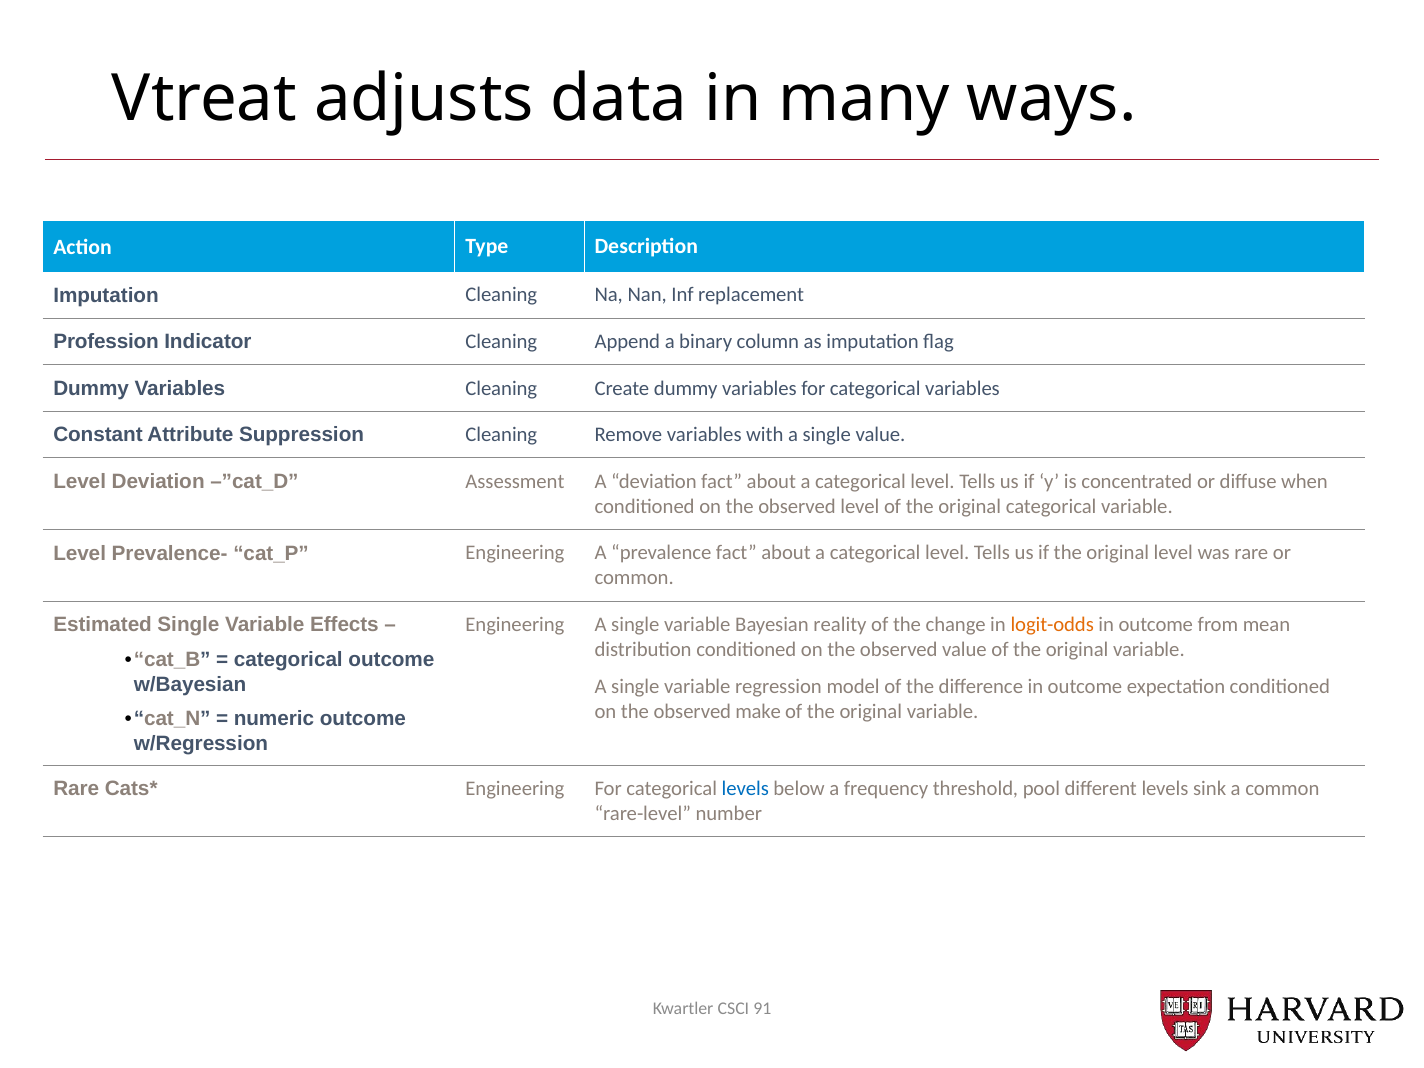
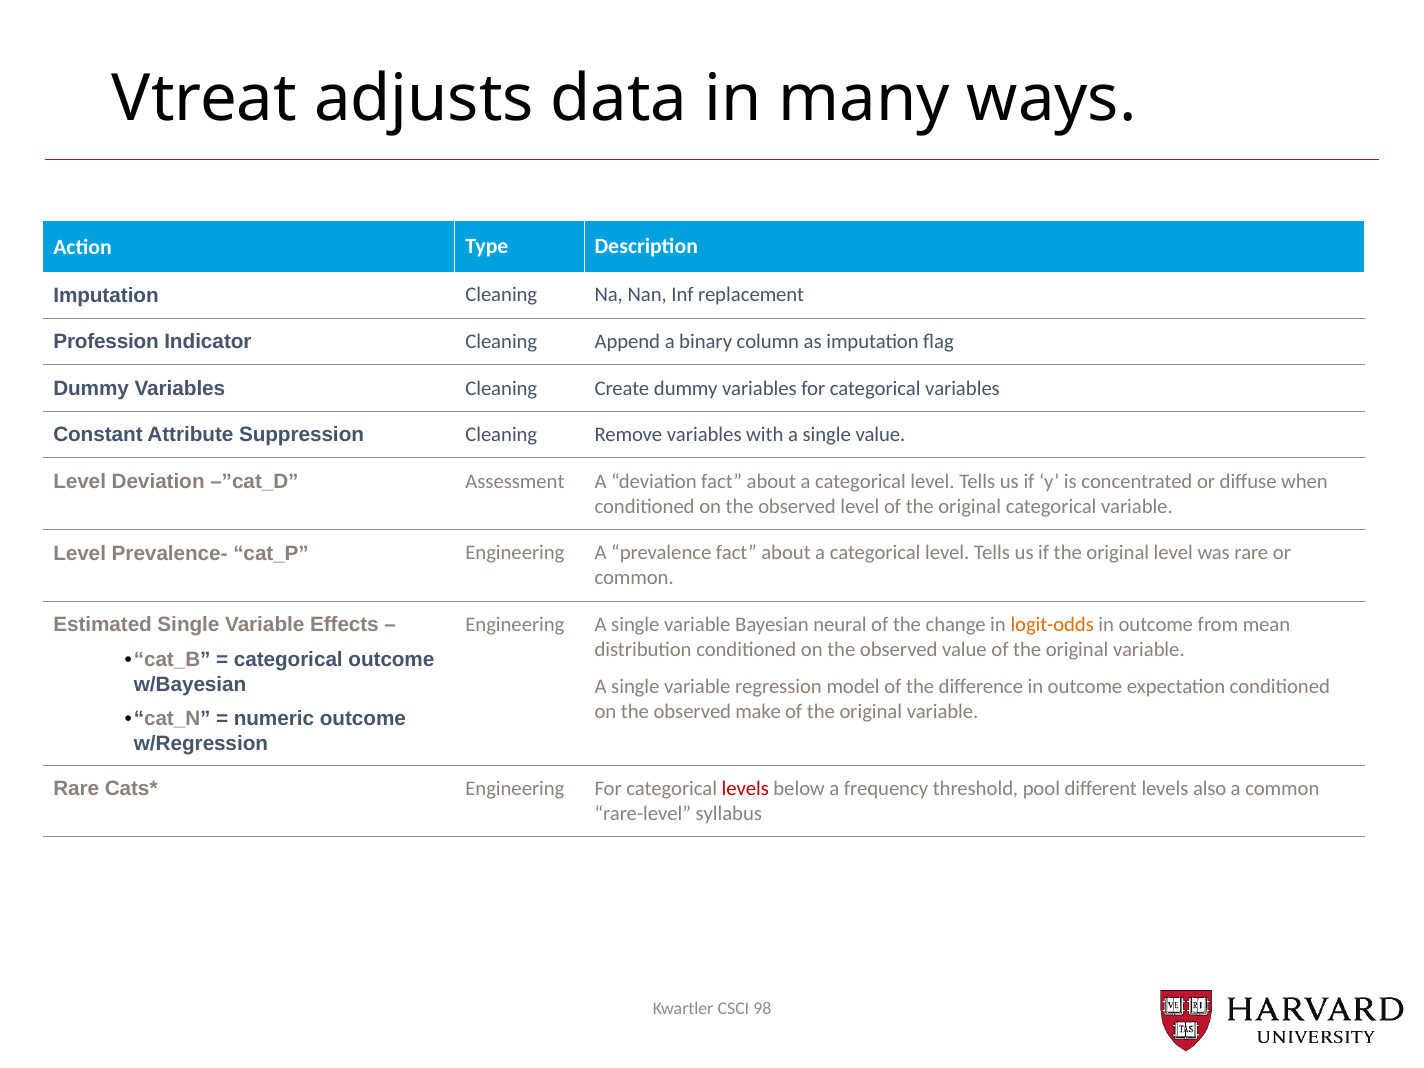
reality: reality -> neural (840, 625)
levels colour: blue -> red (745, 789)
sink: sink -> also (1210, 789)
number: number -> syllabus (729, 814)
91: 91 -> 98 (762, 1009)
